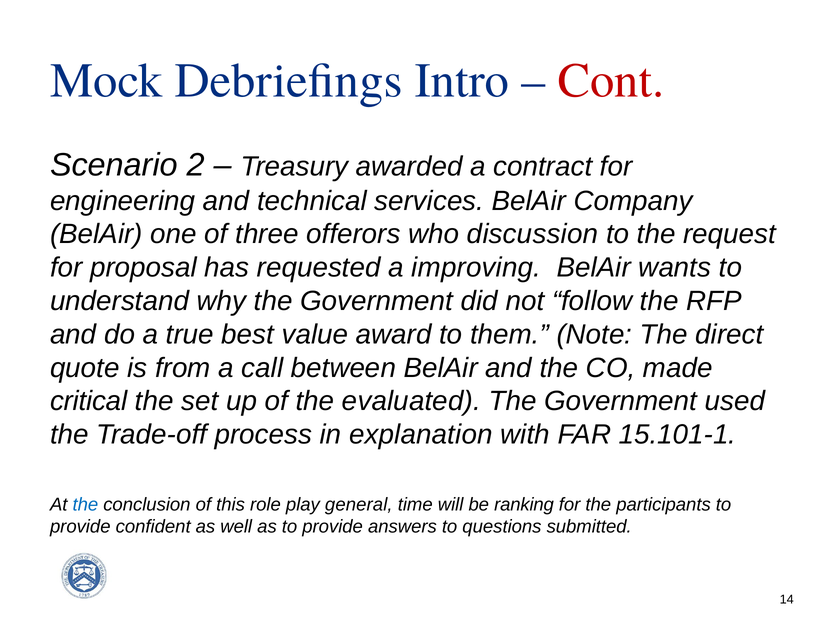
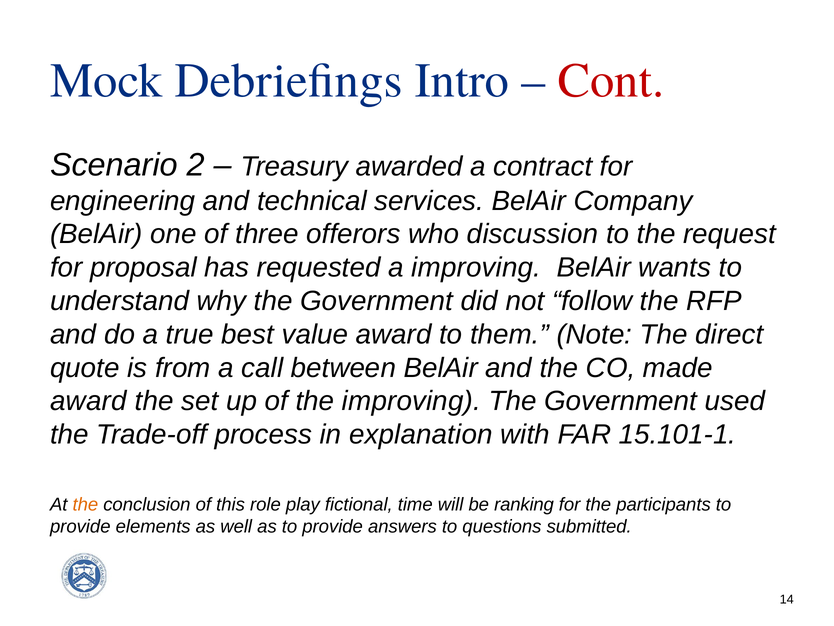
critical: critical -> award (88, 401)
the evaluated: evaluated -> improving (411, 401)
the colour: blue -> orange (85, 504)
general: general -> fictional (359, 504)
confident: confident -> elements (153, 526)
